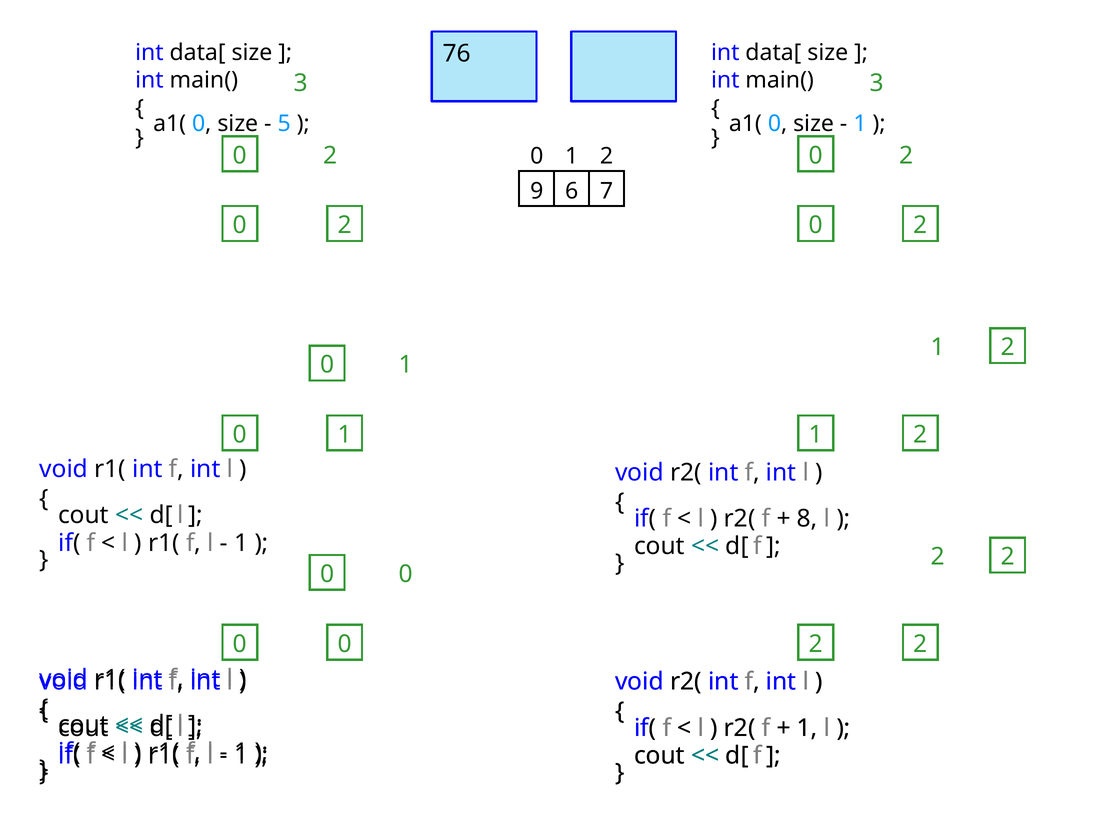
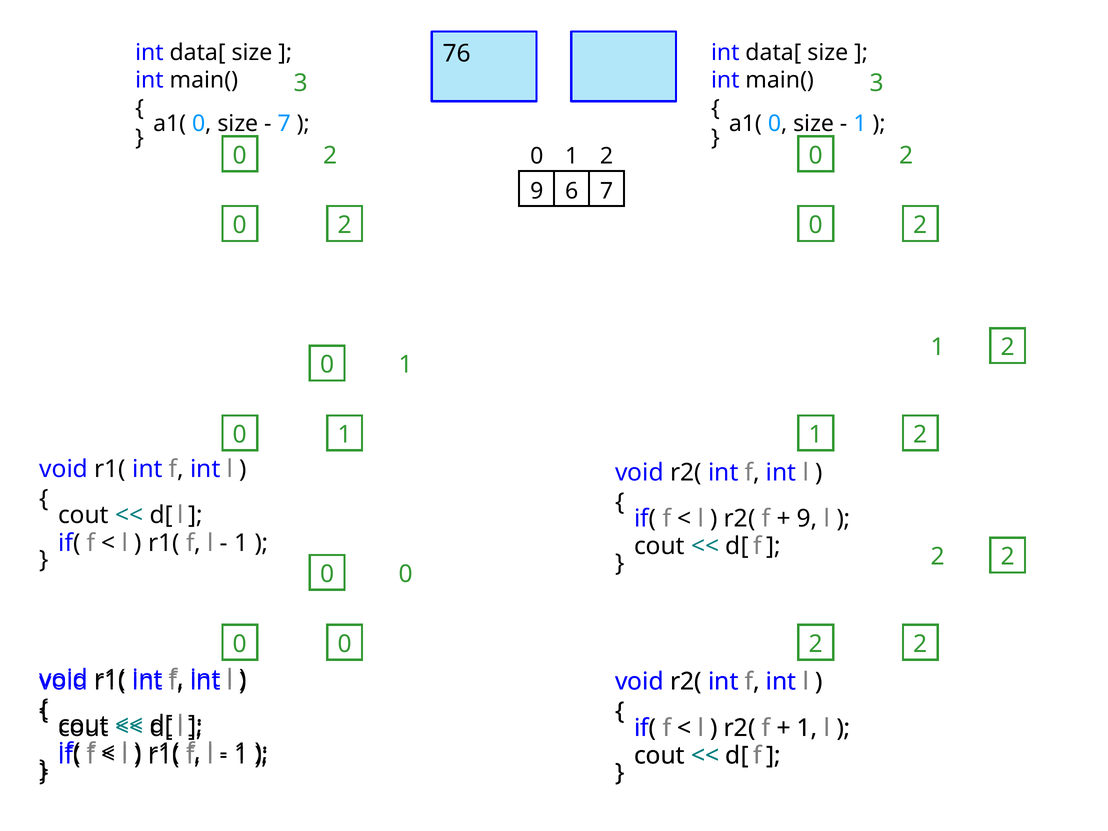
5: 5 -> 7 (284, 124)
8: 8 -> 9 (807, 519)
